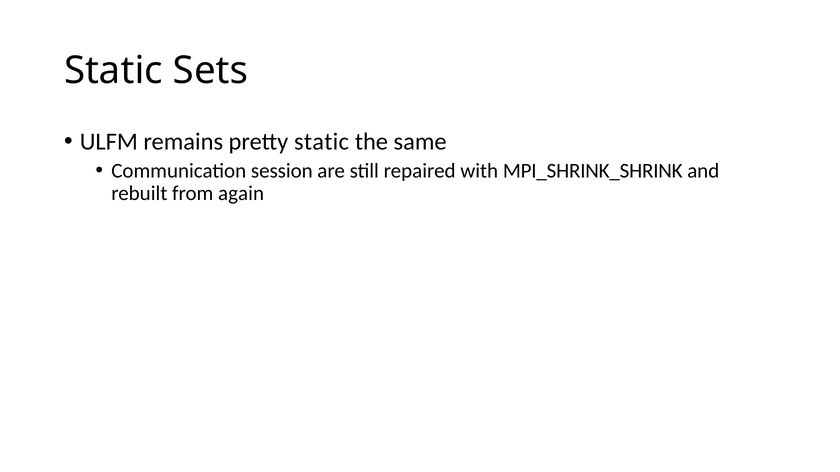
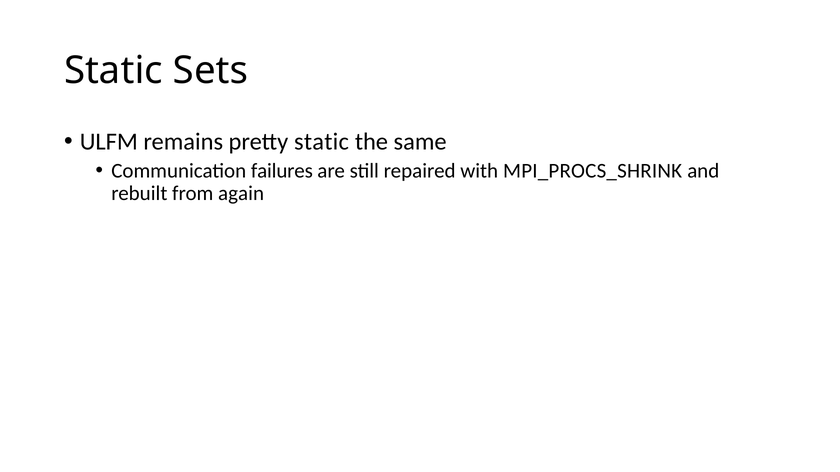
session: session -> failures (282, 171)
MPI_SHRINK_SHRINK: MPI_SHRINK_SHRINK -> MPI_PROCS_SHRINK (593, 171)
